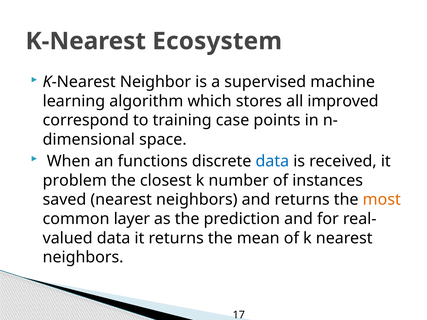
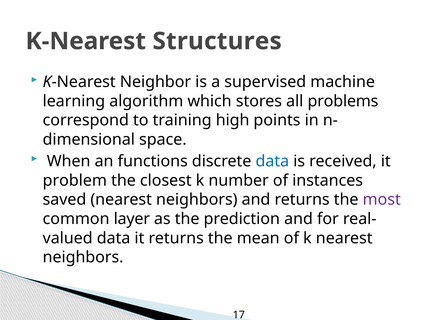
Ecosystem: Ecosystem -> Structures (217, 41)
improved: improved -> problems (343, 101)
case: case -> high (233, 120)
most colour: orange -> purple (382, 200)
